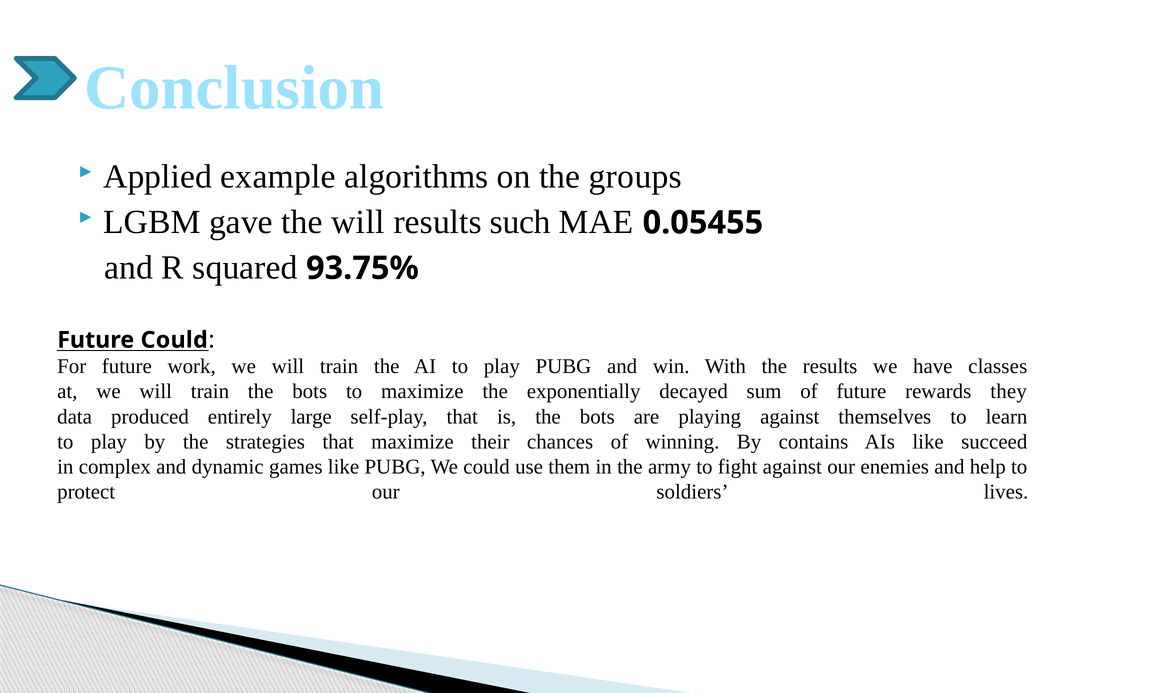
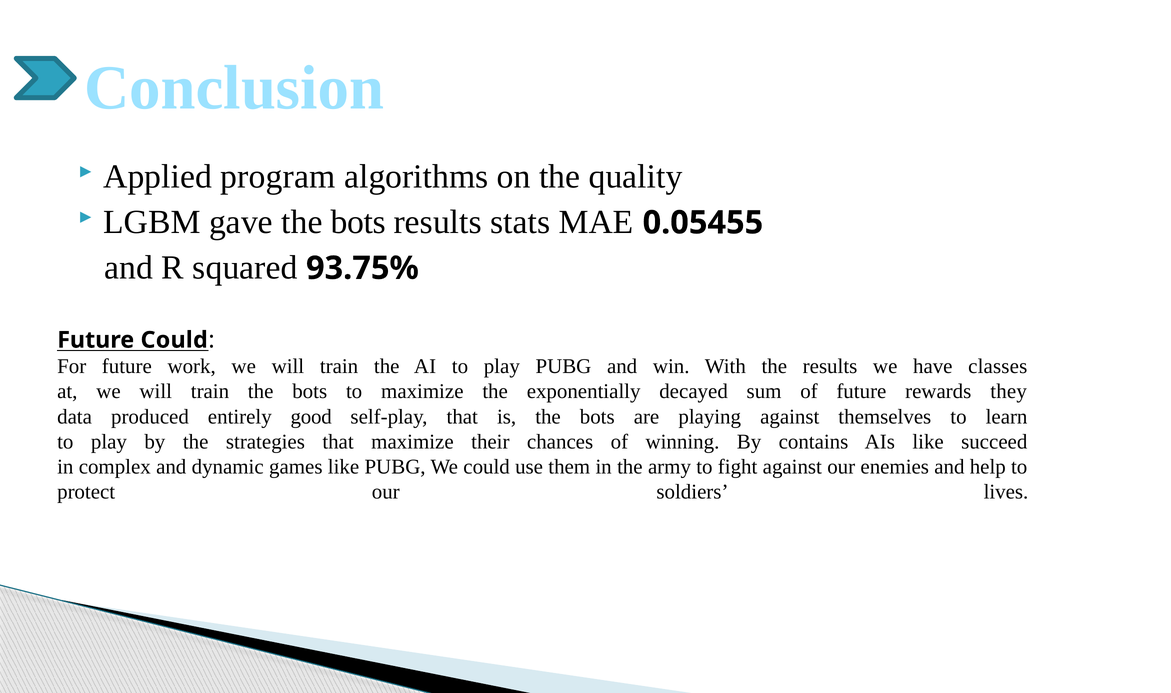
example: example -> program (278, 177)
groups: groups -> quality (636, 177)
gave the will: will -> bots (358, 222)
such: such -> stats (520, 222)
large: large -> good (311, 416)
